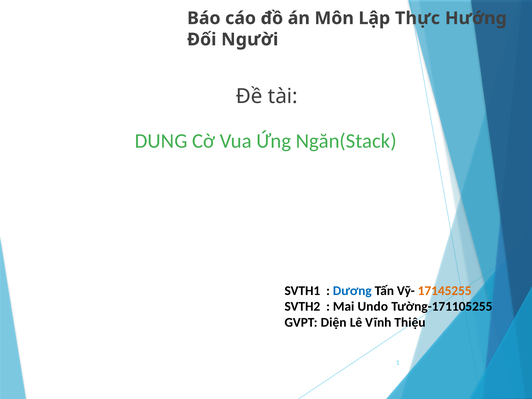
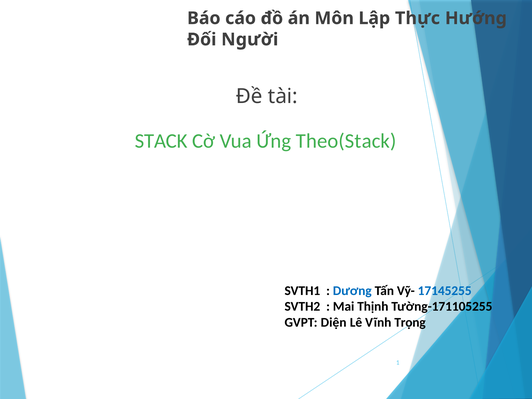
DUNG: DUNG -> STACK (161, 141)
Ngăn(Stack: Ngăn(Stack -> Theo(Stack (346, 141)
17145255 colour: orange -> blue (445, 291)
Undo: Undo -> Thịnh (373, 307)
Thiệu: Thiệu -> Trọng (410, 323)
